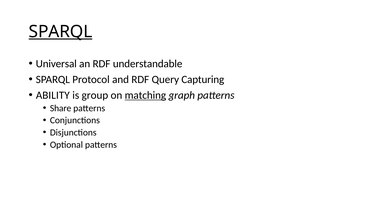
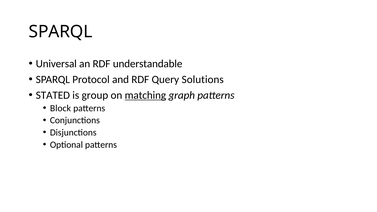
SPARQL underline: present -> none (61, 32)
Capturing: Capturing -> Solutions (203, 80)
ABILITY: ABILITY -> STATED (53, 95)
Share: Share -> Block (61, 108)
